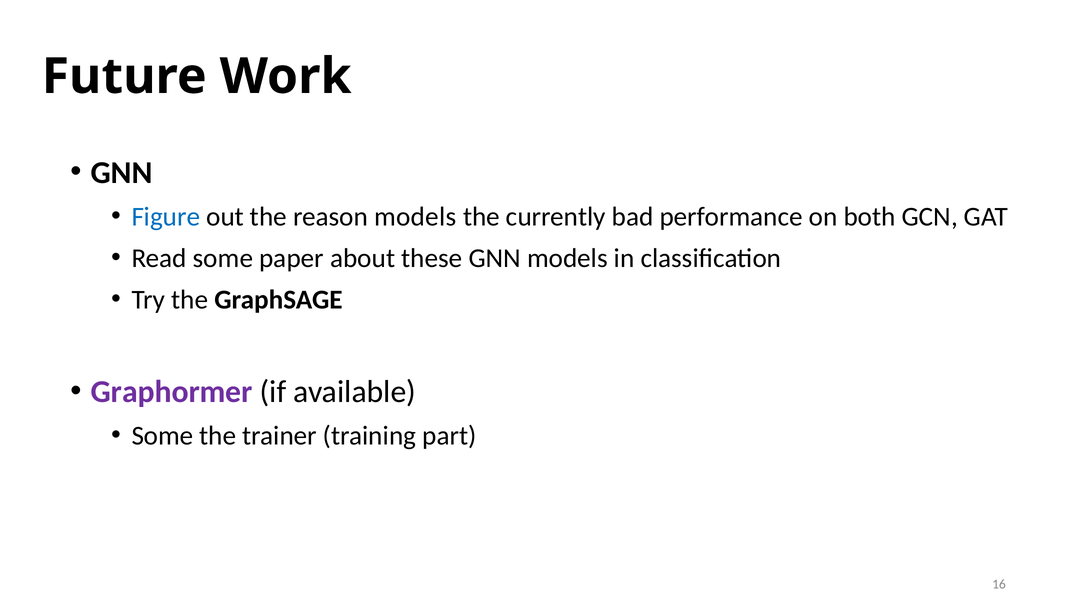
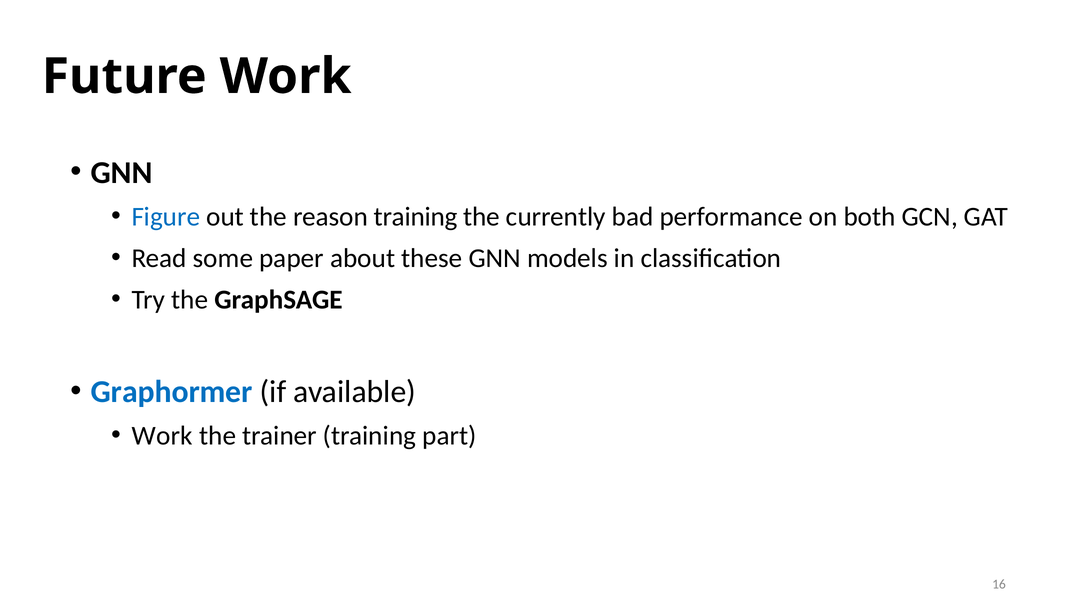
reason models: models -> training (416, 217)
Graphormer colour: purple -> blue (172, 392)
Some: Some -> Work (162, 436)
